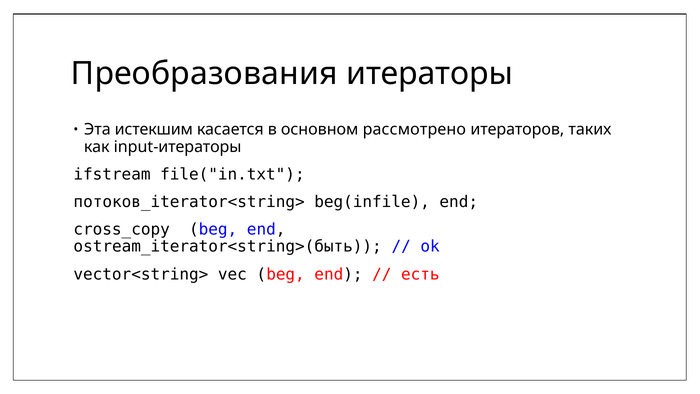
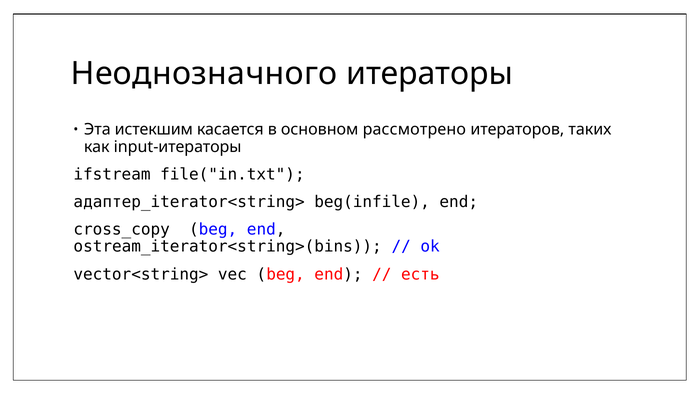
Преобразования: Преобразования -> Неоднозначного (204, 74)
потоков_iterator<string>: потоков_iterator<string> -> адаптер_iterator<string> (189, 202)
ostream_iterator<string>(быть: ostream_iterator<string>(быть -> ostream_iterator<string>(bins (228, 247)
